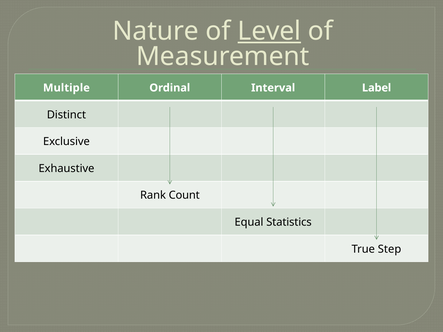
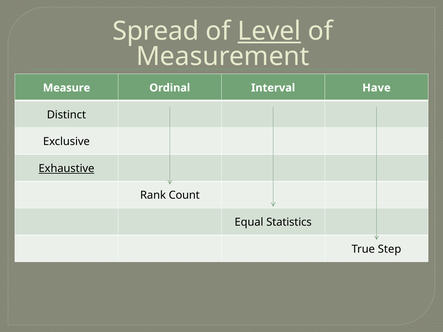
Nature: Nature -> Spread (156, 31)
Multiple: Multiple -> Measure (67, 88)
Label: Label -> Have (376, 88)
Exhaustive underline: none -> present (66, 169)
